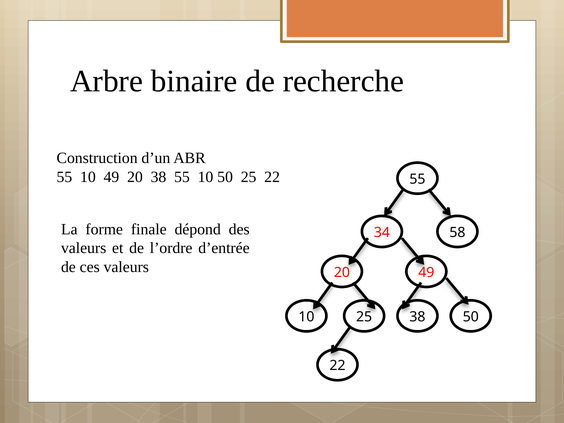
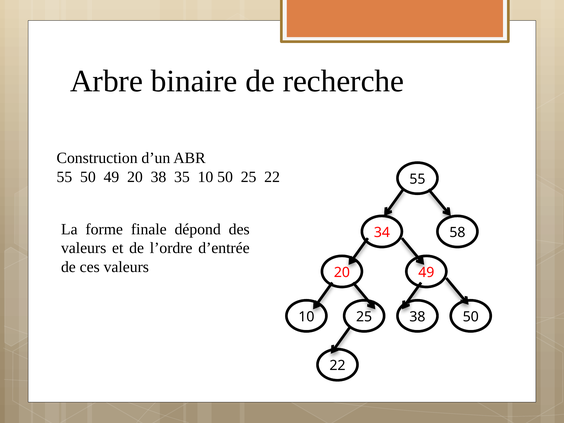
10: 10 -> 50 (88, 177)
38 55: 55 -> 35 (182, 177)
